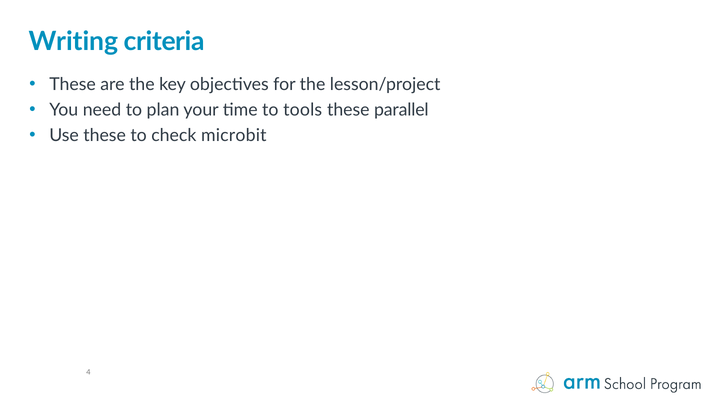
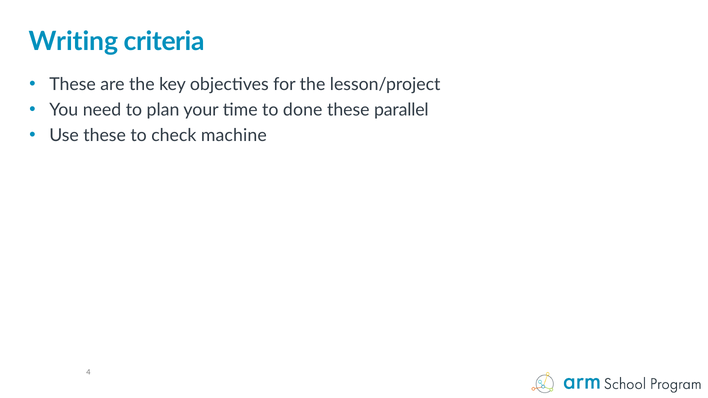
tools: tools -> done (303, 110)
microbit: microbit -> machine (234, 136)
